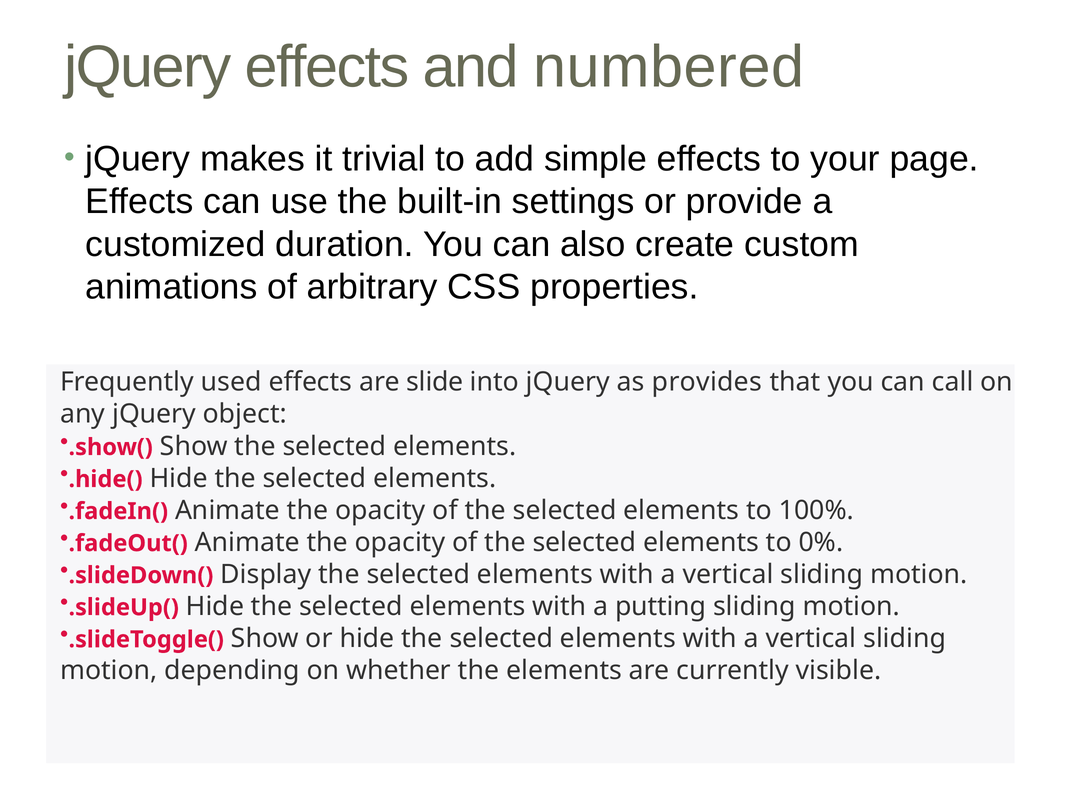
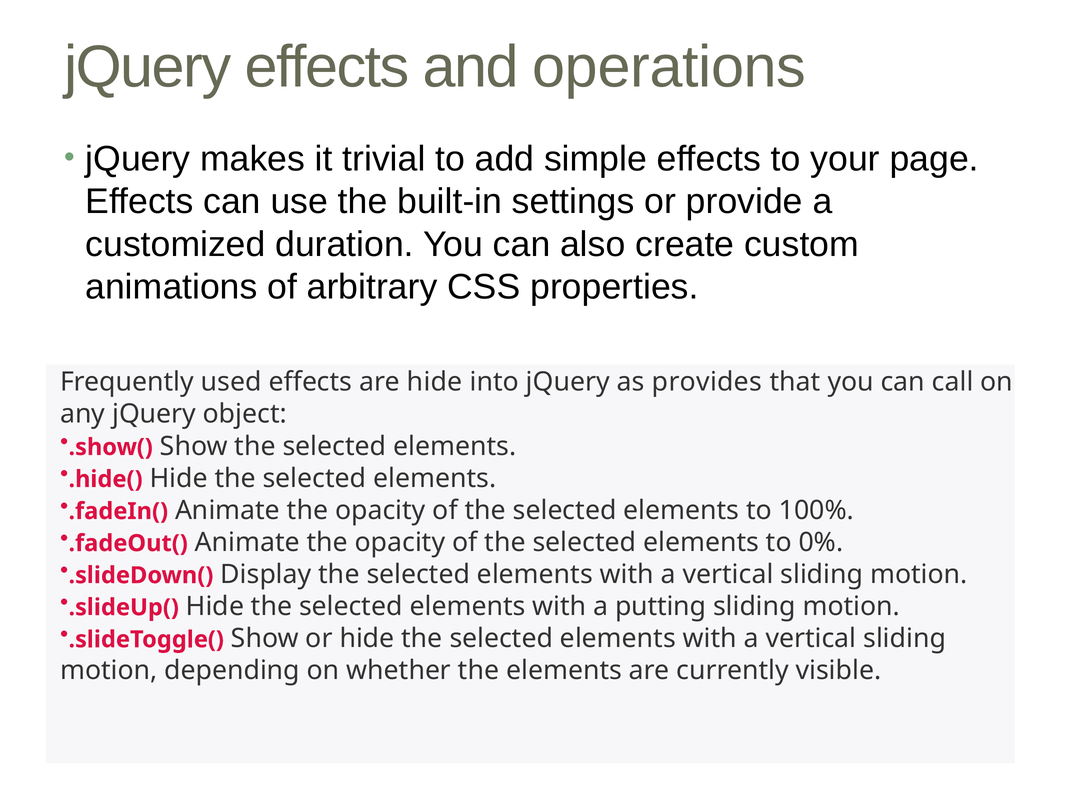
numbered: numbered -> operations (669, 67)
are slide: slide -> hide (435, 382)
